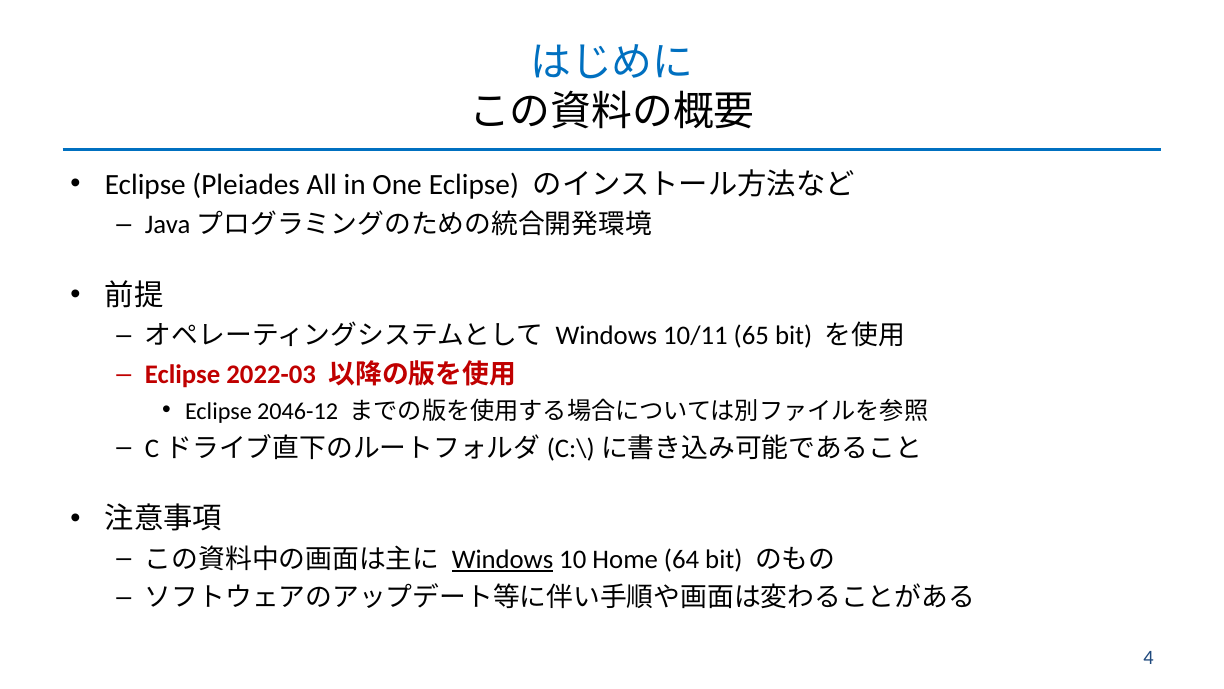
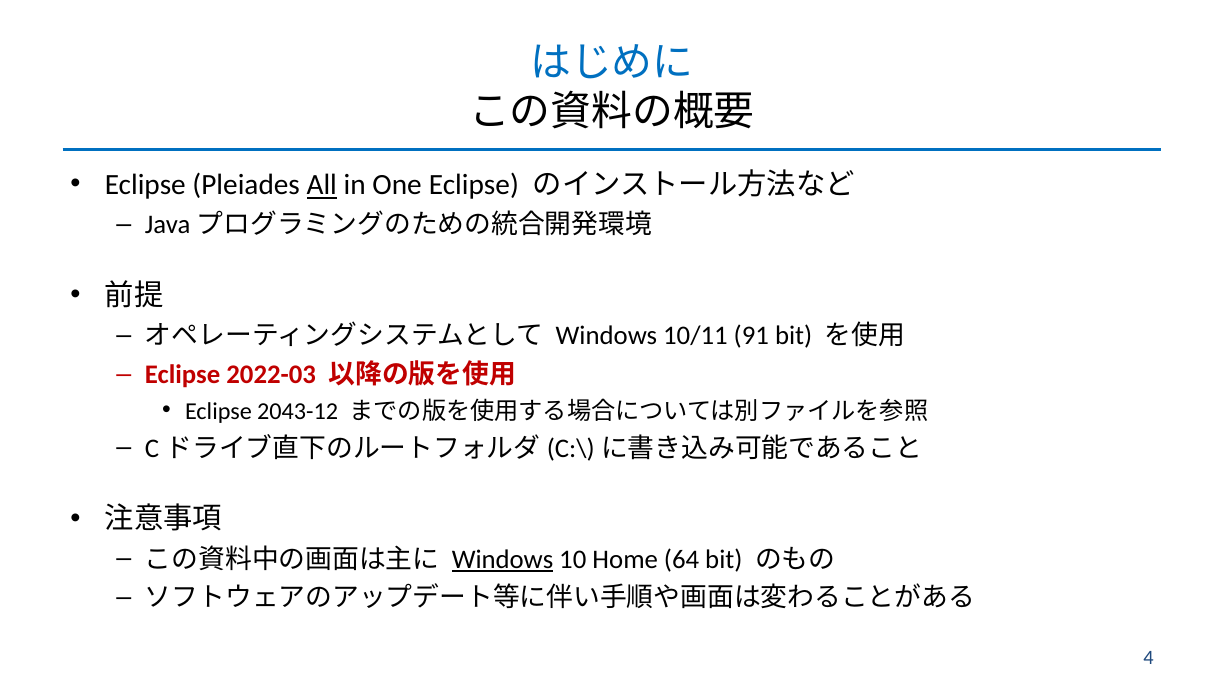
All underline: none -> present (322, 185)
65: 65 -> 91 (751, 336)
2046-12: 2046-12 -> 2043-12 (298, 411)
